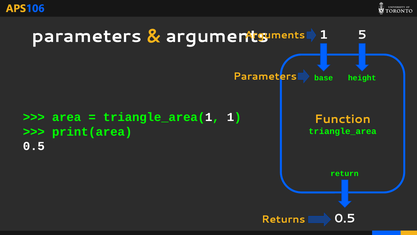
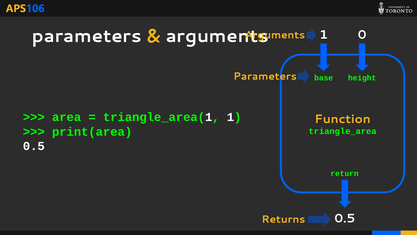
5: 5 -> 0 (362, 35)
